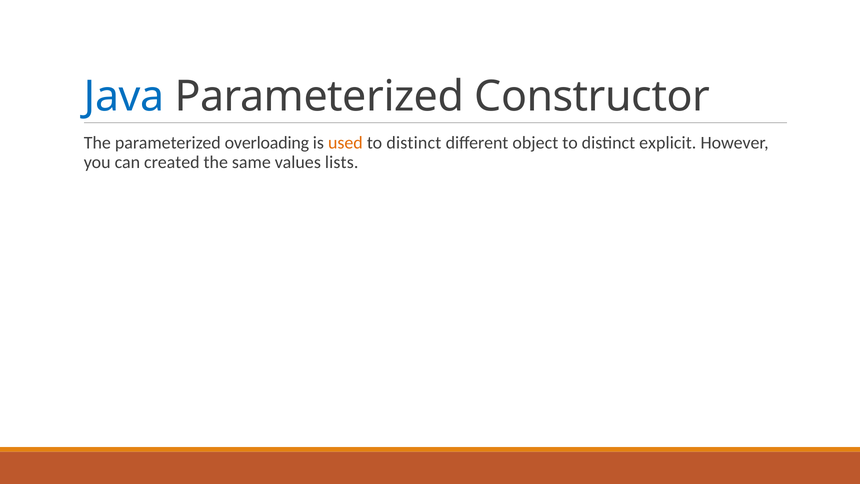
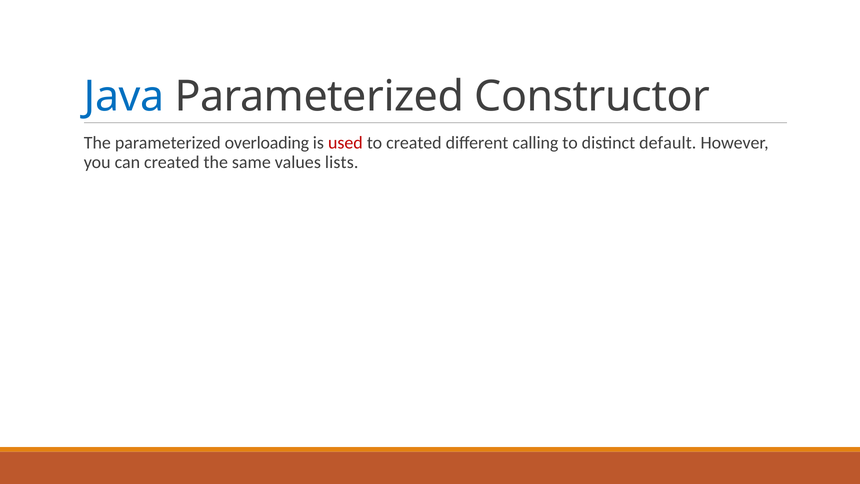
used colour: orange -> red (345, 143)
distinct: distinct -> created (414, 143)
object: object -> calling (535, 143)
explicit: explicit -> default (668, 143)
